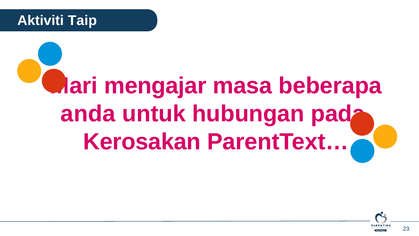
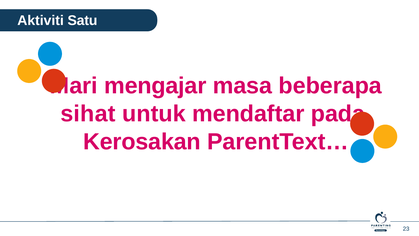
Taip: Taip -> Satu (82, 20)
anda: anda -> sihat (88, 114)
hubungan: hubungan -> mendaftar (248, 114)
